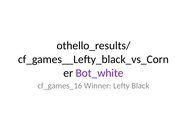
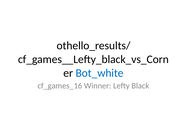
Bot_white colour: purple -> blue (100, 73)
